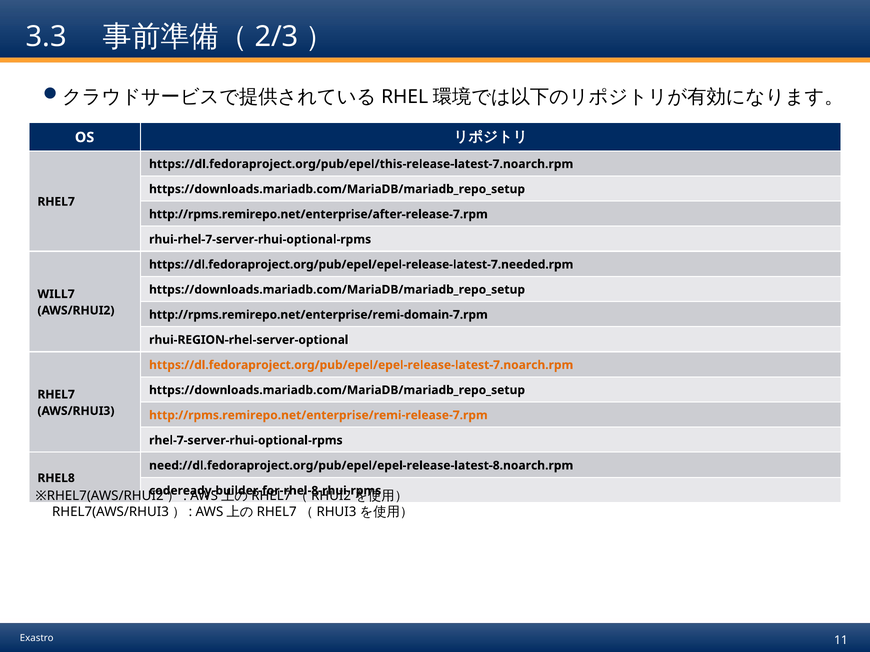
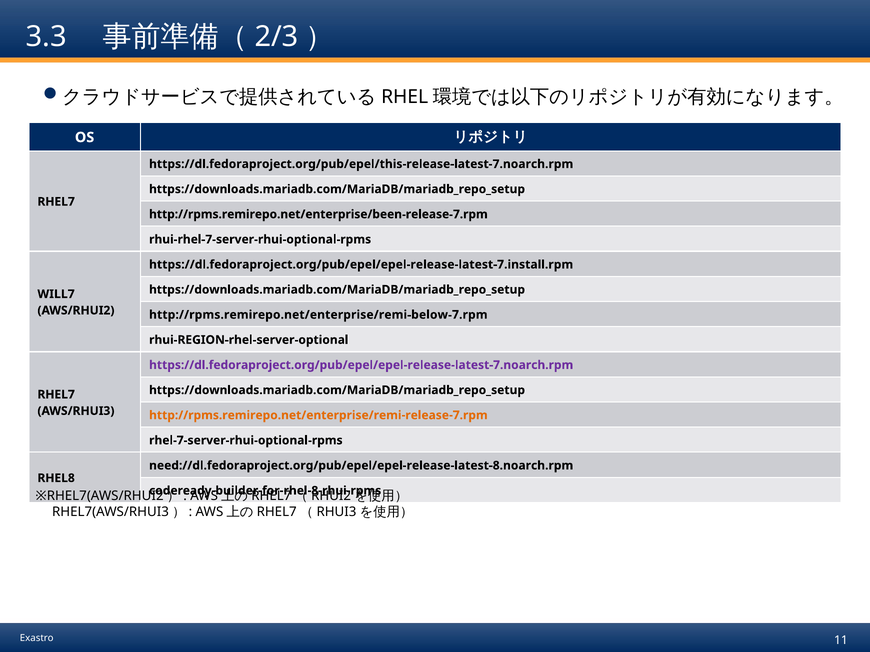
http://rpms.remirepo.net/enterprise/after-release-7.rpm: http://rpms.remirepo.net/enterprise/after-release-7.rpm -> http://rpms.remirepo.net/enterprise/been-release-7.rpm (318, 214)
https://dl.fedoraproject.org/pub/epel/epel-release-latest-7.needed.rpm: https://dl.fedoraproject.org/pub/epel/epel-release-latest-7.needed.rpm -> https://dl.fedoraproject.org/pub/epel/epel-release-latest-7.install.rpm (361, 265)
http://rpms.remirepo.net/enterprise/remi-domain-7.rpm: http://rpms.remirepo.net/enterprise/remi-domain-7.rpm -> http://rpms.remirepo.net/enterprise/remi-below-7.rpm (318, 315)
https://dl.fedoraproject.org/pub/epel/epel-release-latest-7.noarch.rpm colour: orange -> purple (361, 365)
